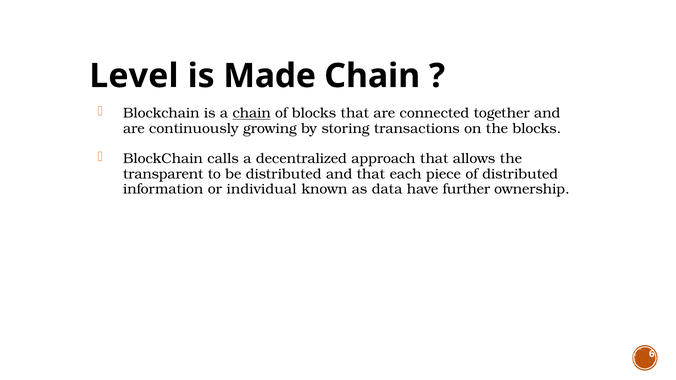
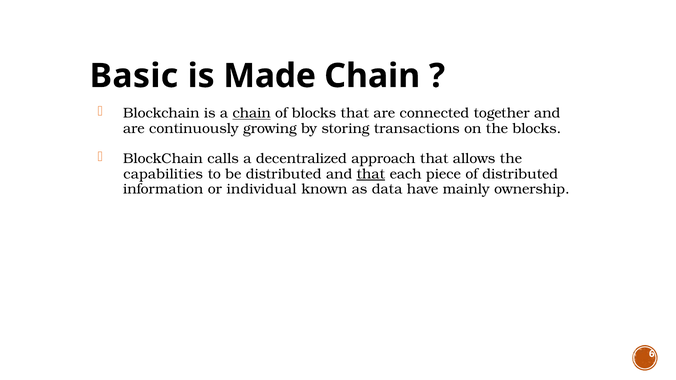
Level: Level -> Basic (134, 76)
transparent: transparent -> capabilities (163, 174)
that underline: none -> present (371, 174)
further: further -> mainly (466, 189)
